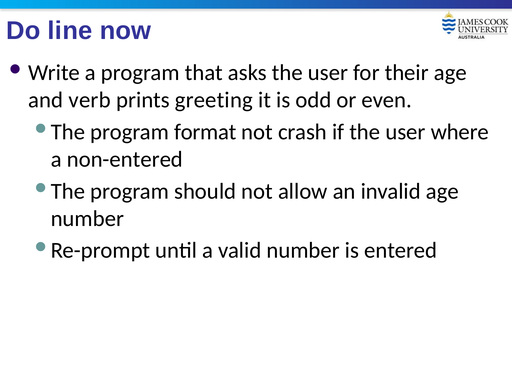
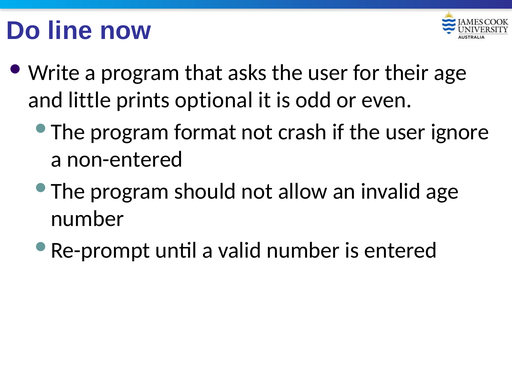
verb: verb -> little (90, 100)
greeting: greeting -> optional (214, 100)
where: where -> ignore (460, 132)
